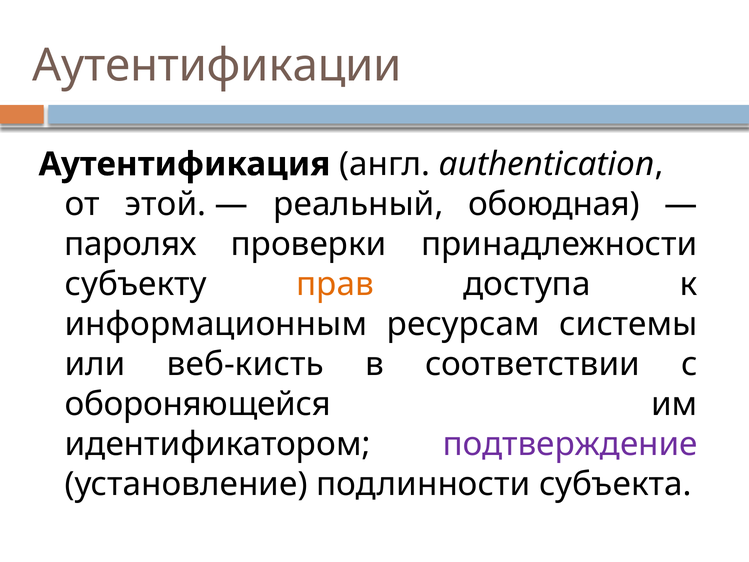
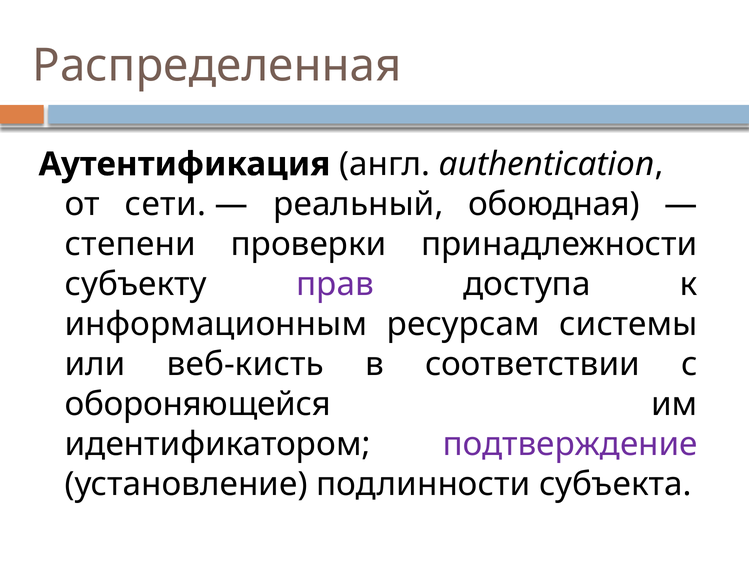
Аутентификации: Аутентификации -> Распределенная (217, 66)
этой: этой -> сети (165, 204)
паролях: паролях -> степени (130, 244)
прав colour: orange -> purple (335, 284)
